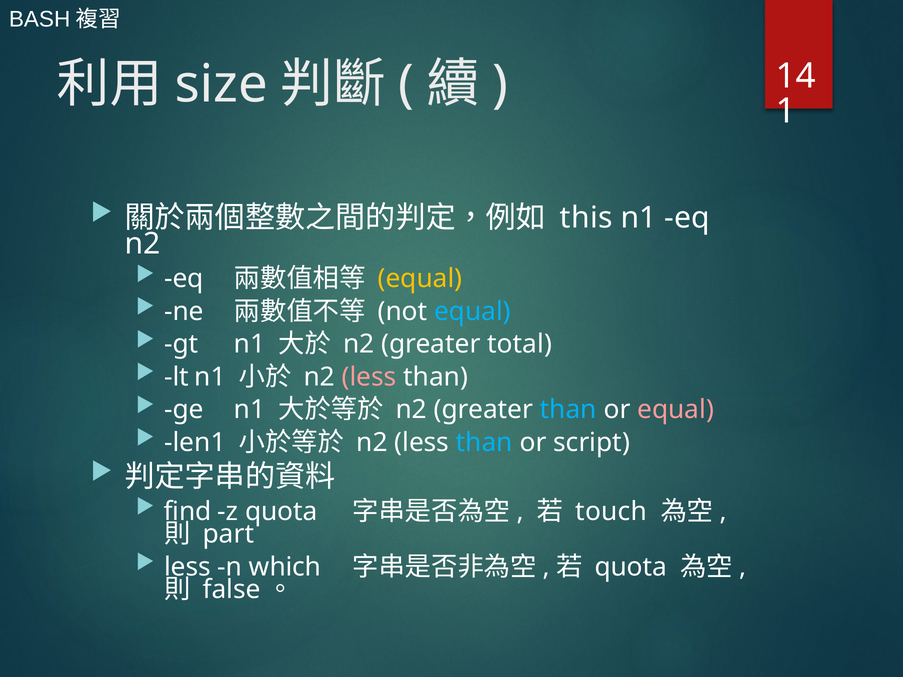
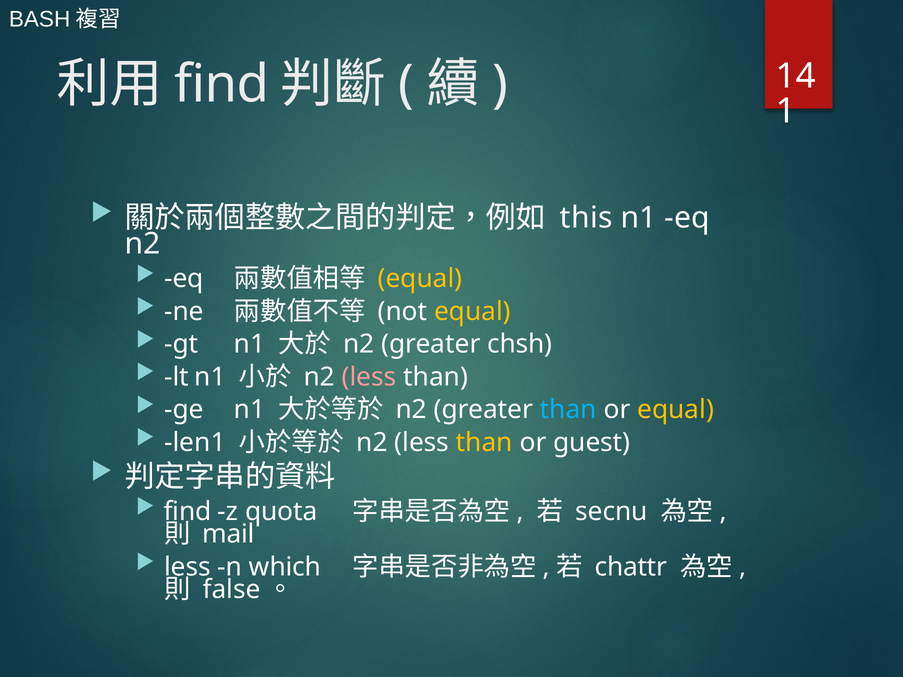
size: size -> find (222, 85)
equal colour: light blue -> yellow (472, 312)
total: total -> chsh (520, 344)
equal colour: pink -> yellow (676, 410)
than colour: light blue -> yellow (484, 443)
script: script -> guest (592, 443)
touch: touch -> secnu (611, 512)
part: part -> mail (228, 534)
quota: quota -> chattr (631, 567)
